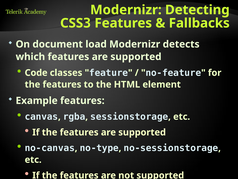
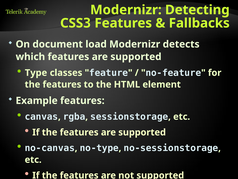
Code: Code -> Type (36, 73)
